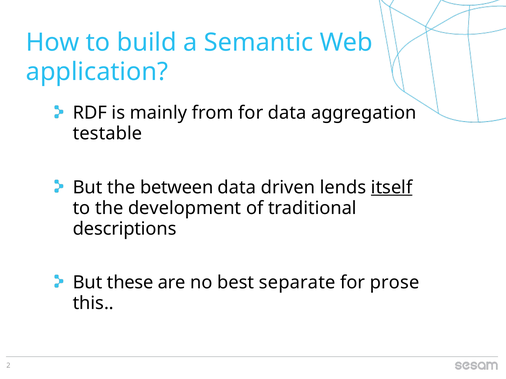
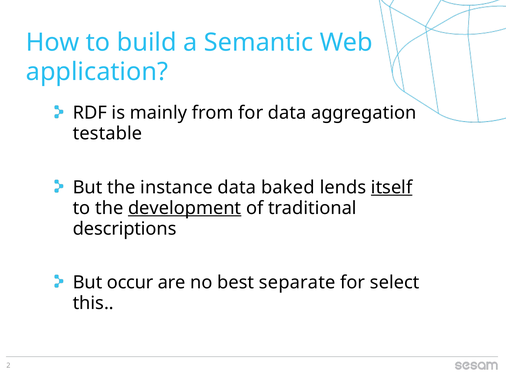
between: between -> instance (177, 188)
driven: driven -> baked (288, 188)
development underline: none -> present (185, 208)
these: these -> occur (130, 283)
prose: prose -> select (395, 283)
